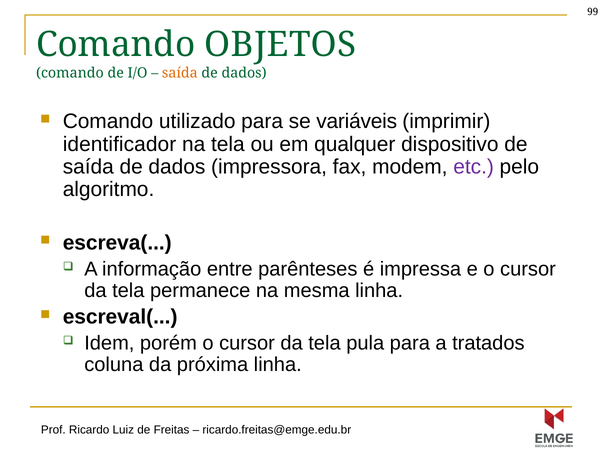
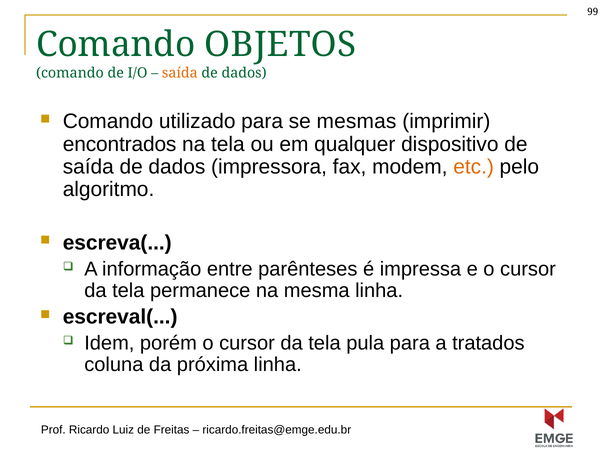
variáveis: variáveis -> mesmas (357, 121)
identificador: identificador -> encontrados (120, 144)
etc colour: purple -> orange (474, 167)
